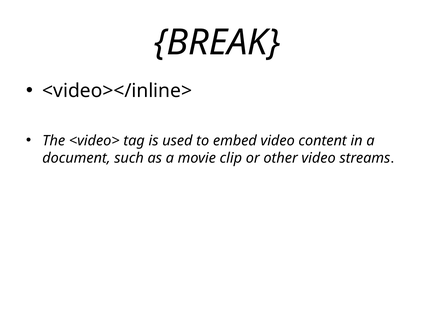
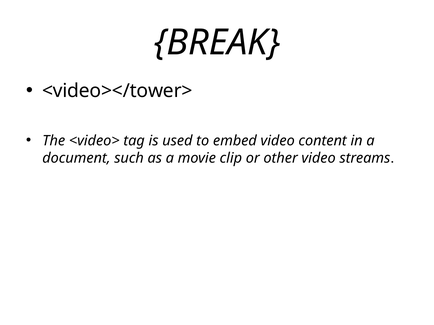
<video></inline>: <video></inline> -> <video></tower> (117, 91)
